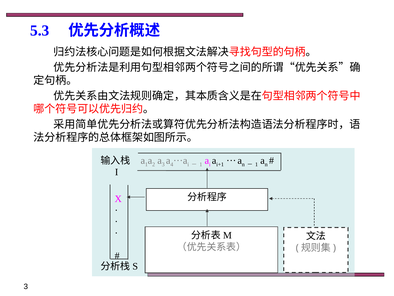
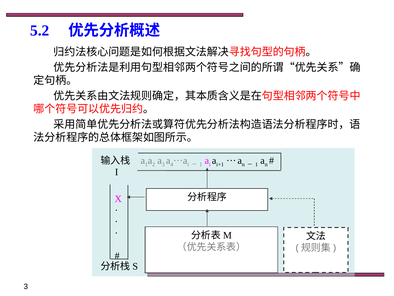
5.3: 5.3 -> 5.2 (40, 31)
